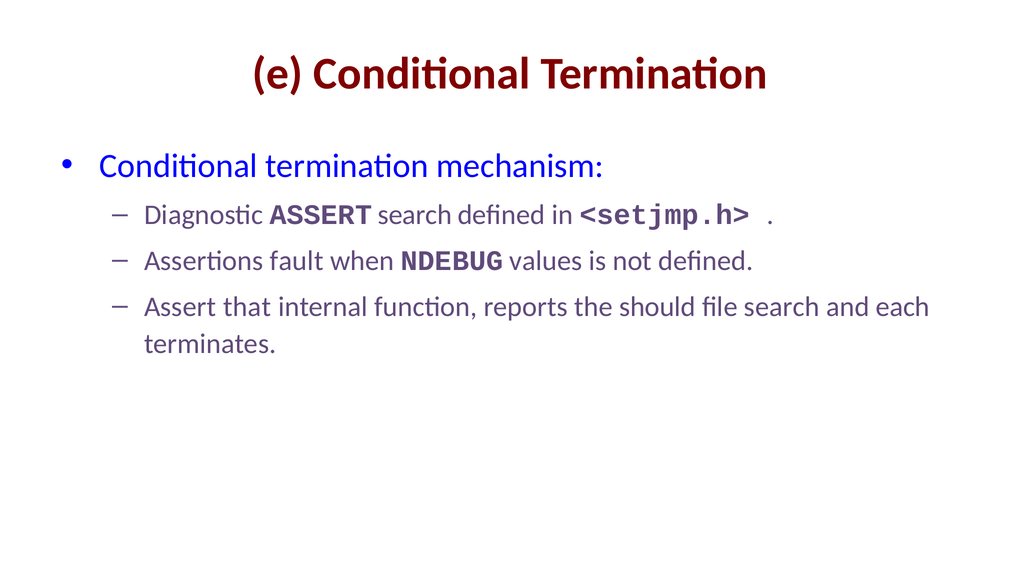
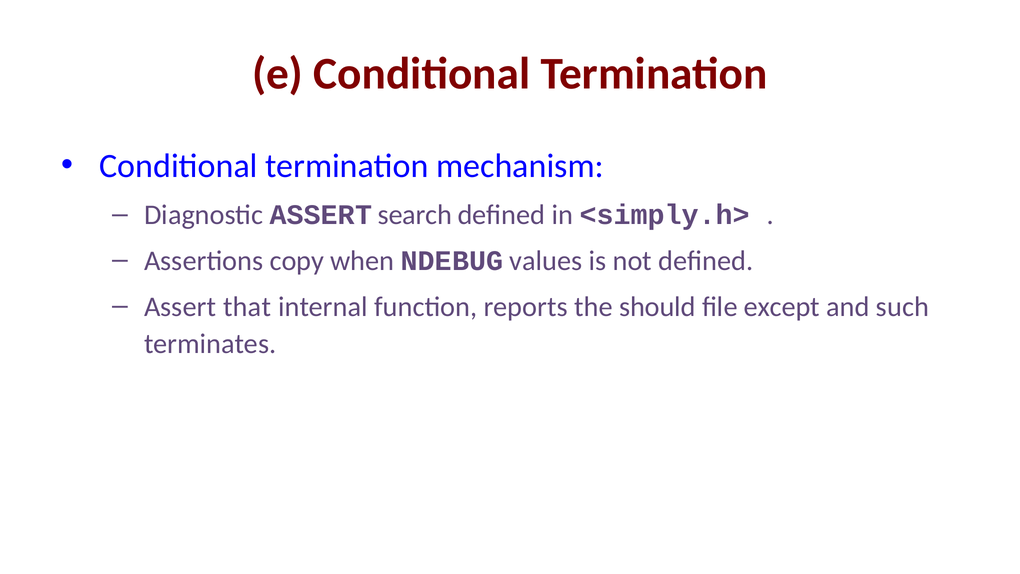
<setjmp.h>: <setjmp.h> -> <simply.h> (665, 215)
fault: fault -> copy (297, 261)
file search: search -> except (782, 307)
each: each -> such (903, 307)
